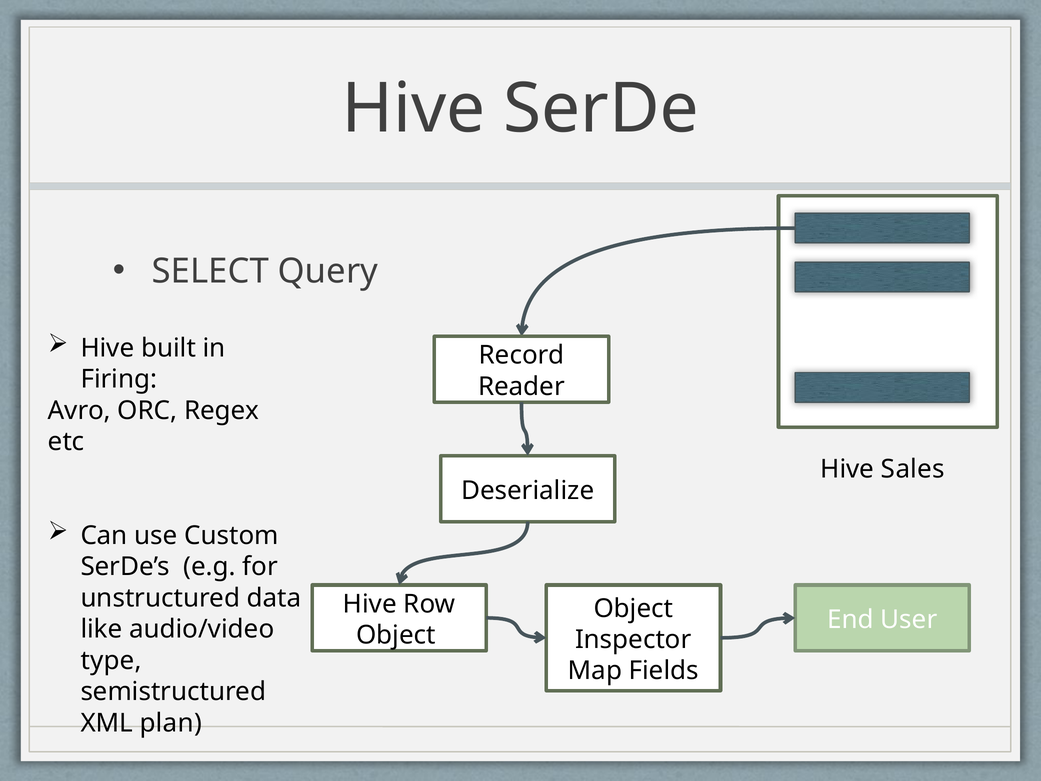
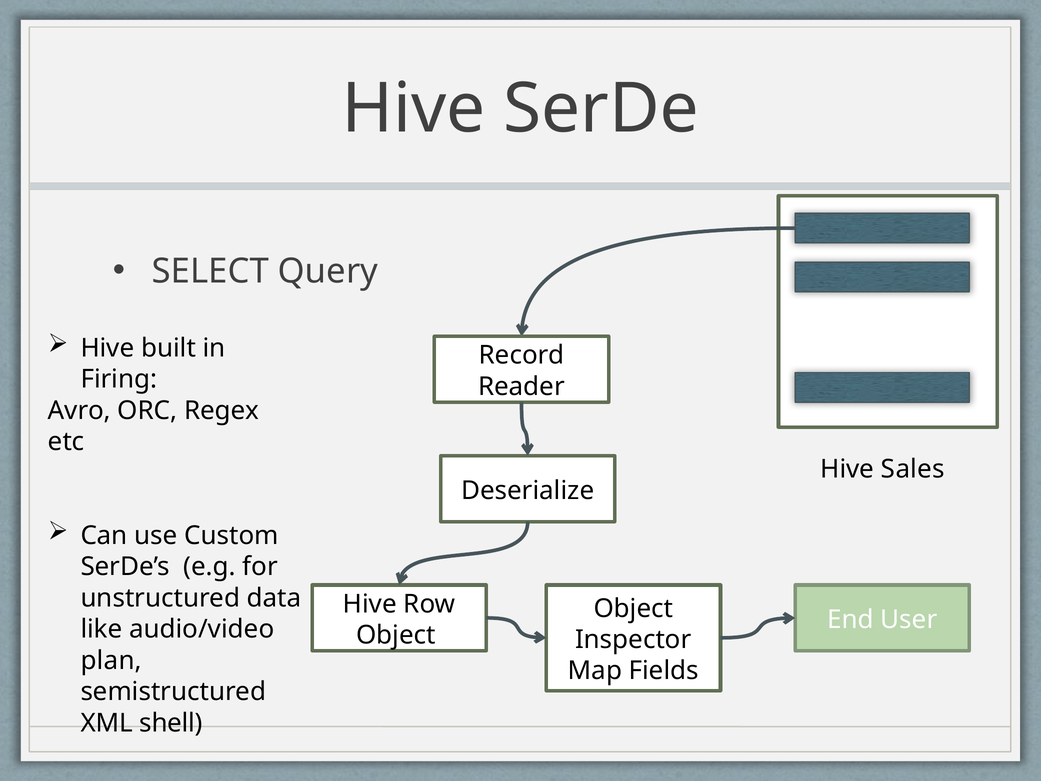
type: type -> plan (111, 660)
plan: plan -> shell (171, 723)
